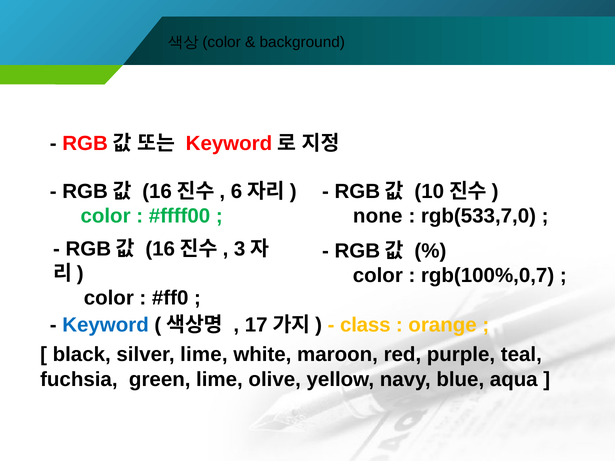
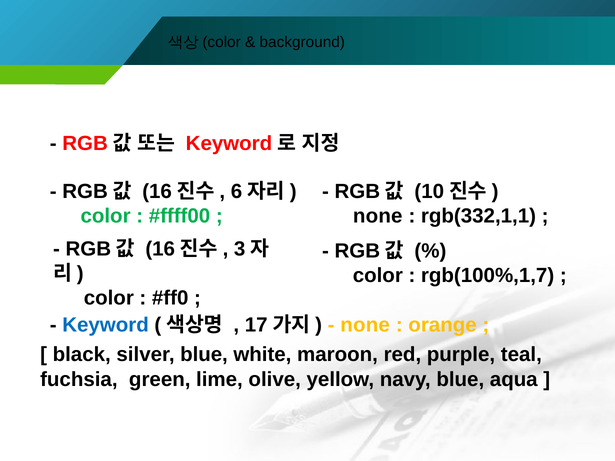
rgb(533,7,0: rgb(533,7,0 -> rgb(332,1,1 (478, 216)
rgb(100%,0,7: rgb(100%,0,7 -> rgb(100%,1,7 (488, 276)
class: class -> none (365, 325)
silver lime: lime -> blue (204, 355)
